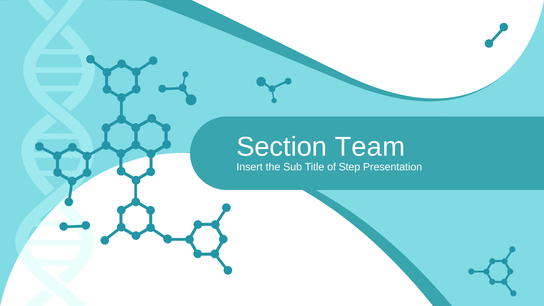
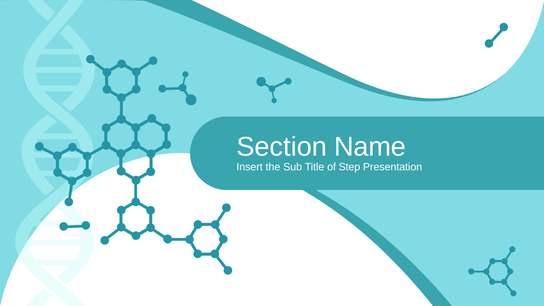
Team: Team -> Name (370, 147)
